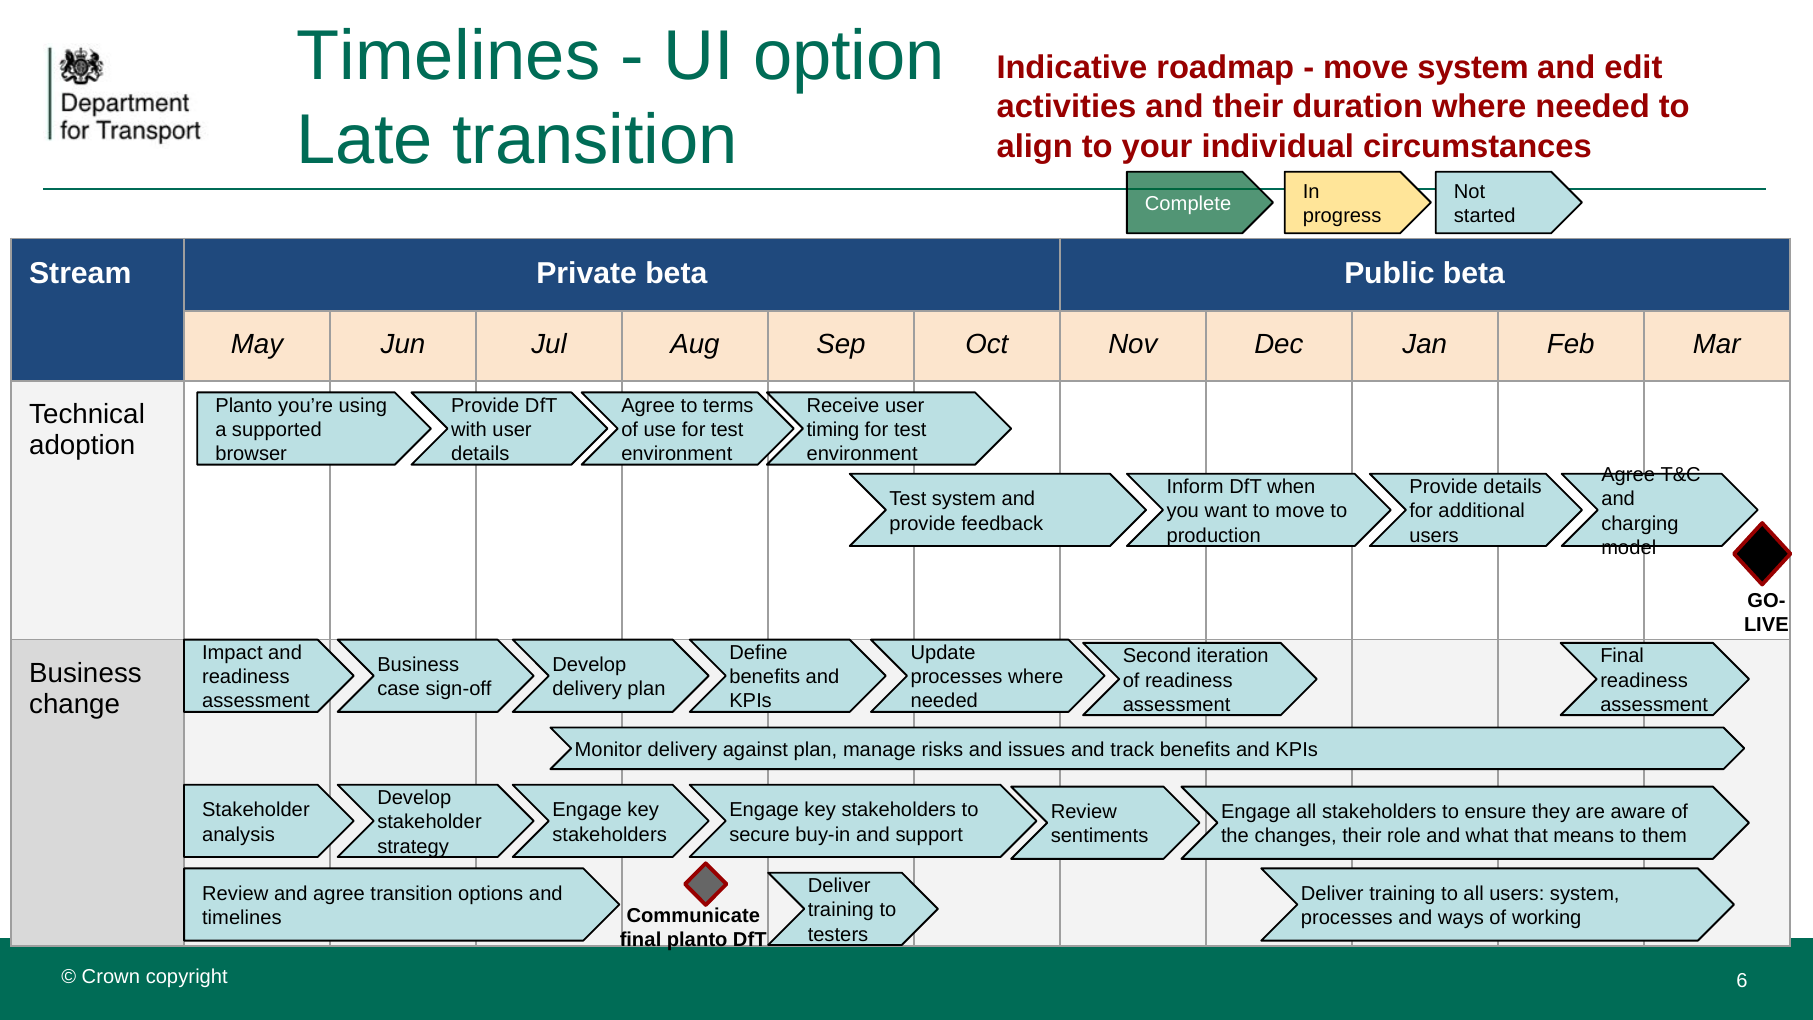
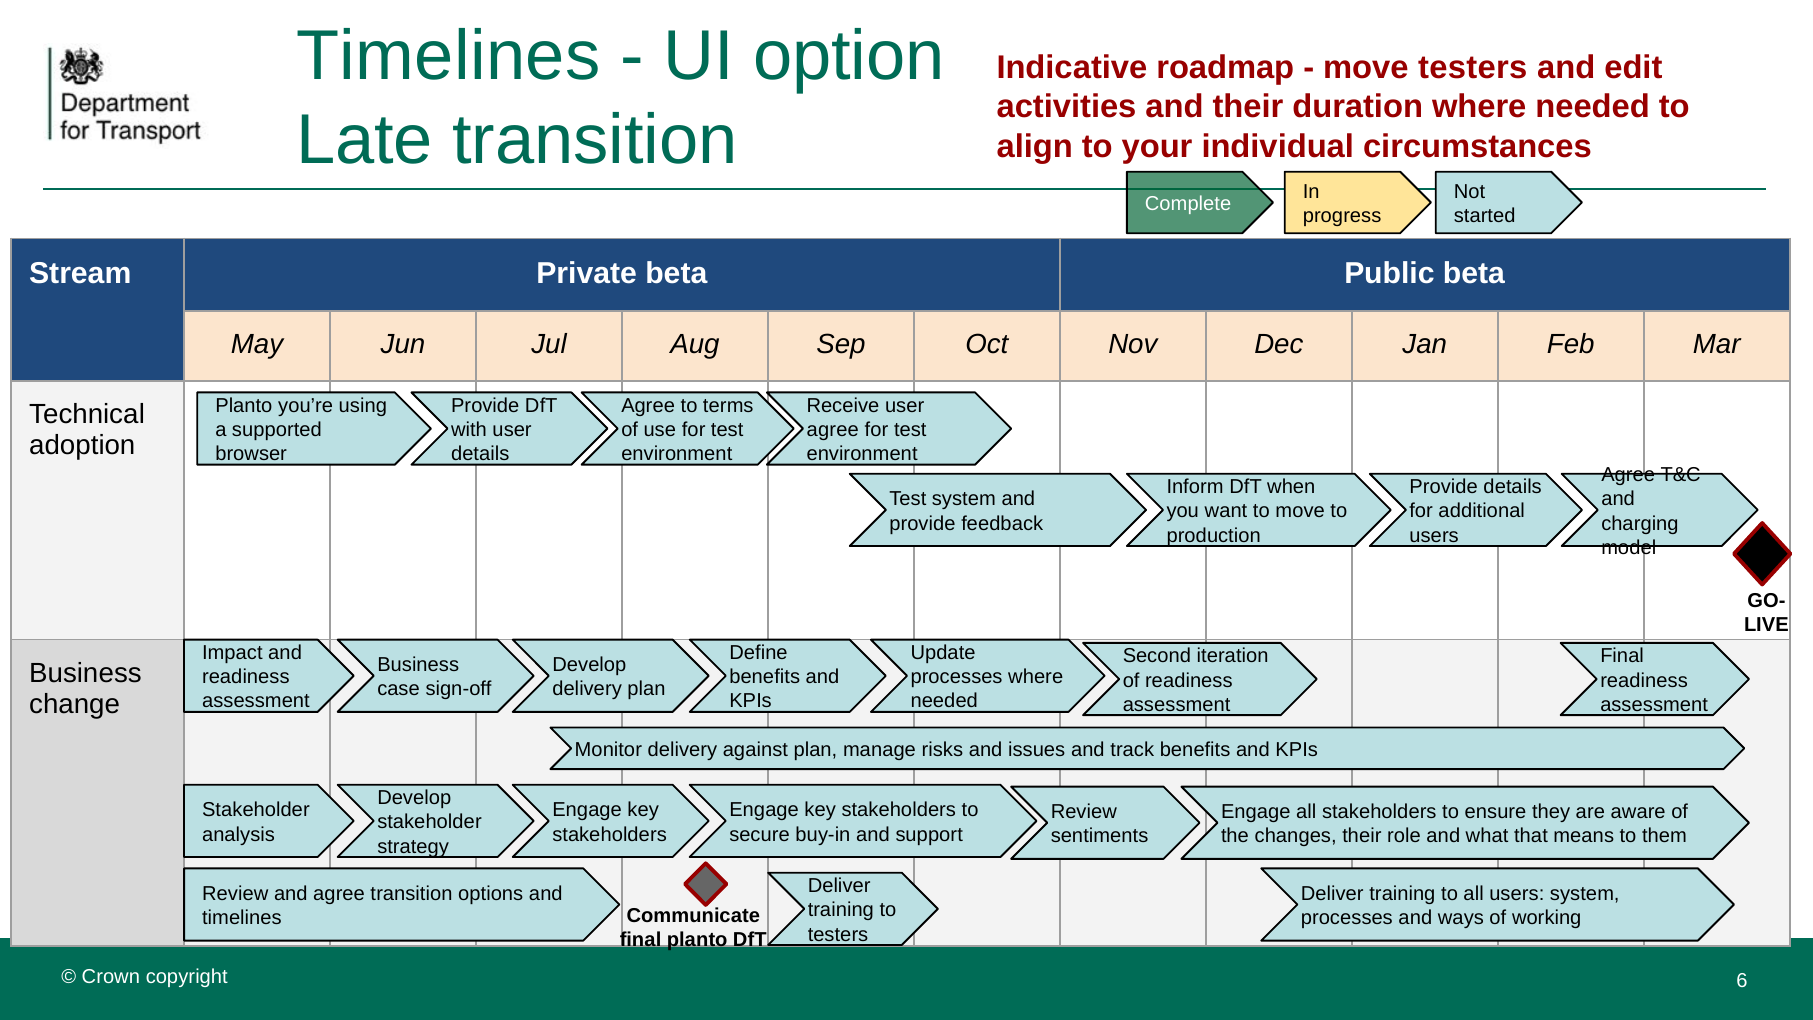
move system: system -> testers (1473, 68)
timing: timing -> agree (833, 430)
